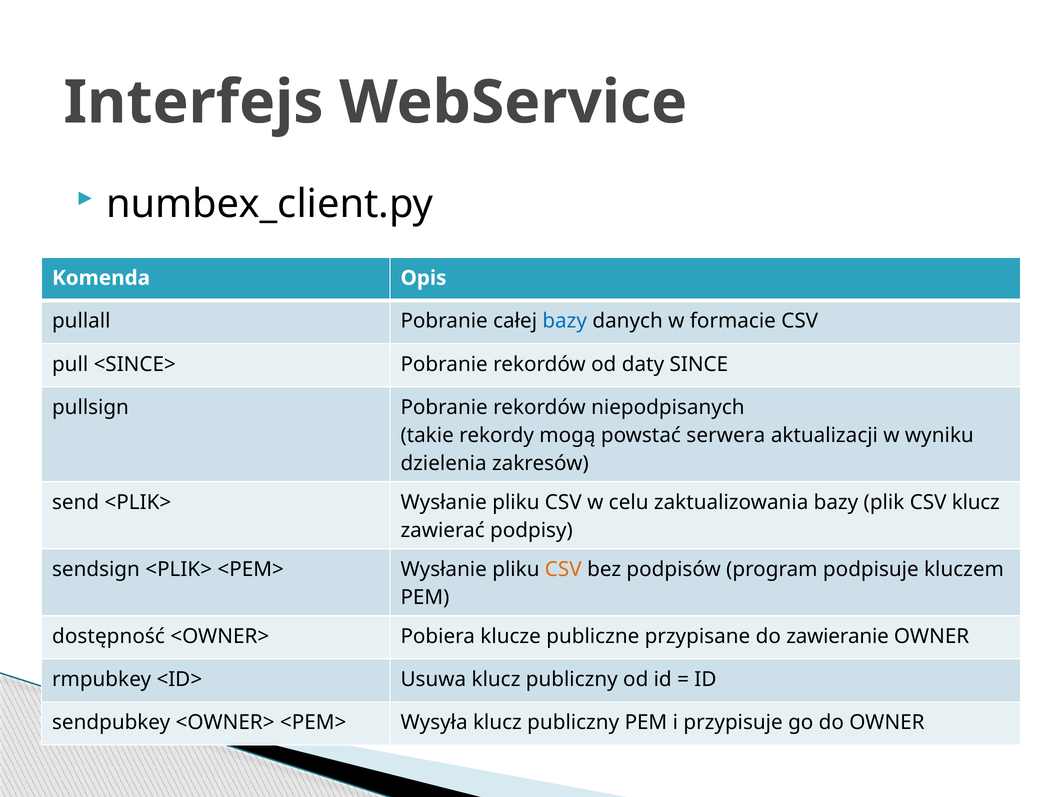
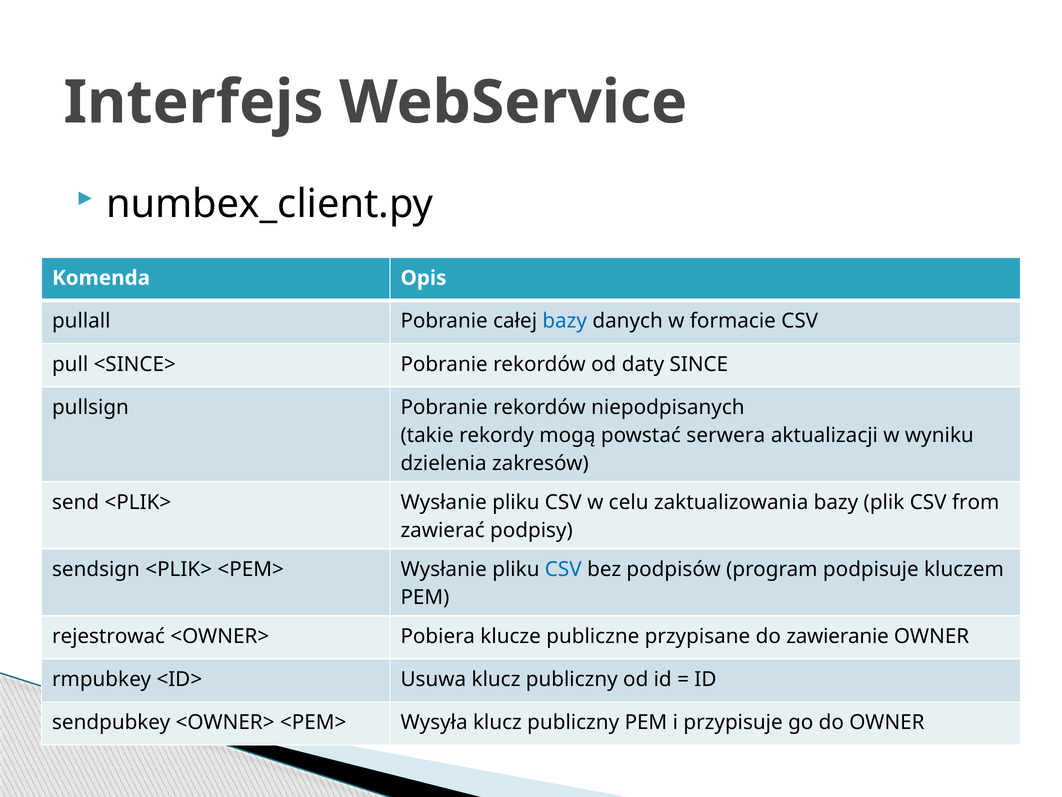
CSV klucz: klucz -> from (976, 502)
CSV colour: orange -> blue (563, 569)
dostępność: dostępność -> rejestrować (109, 636)
